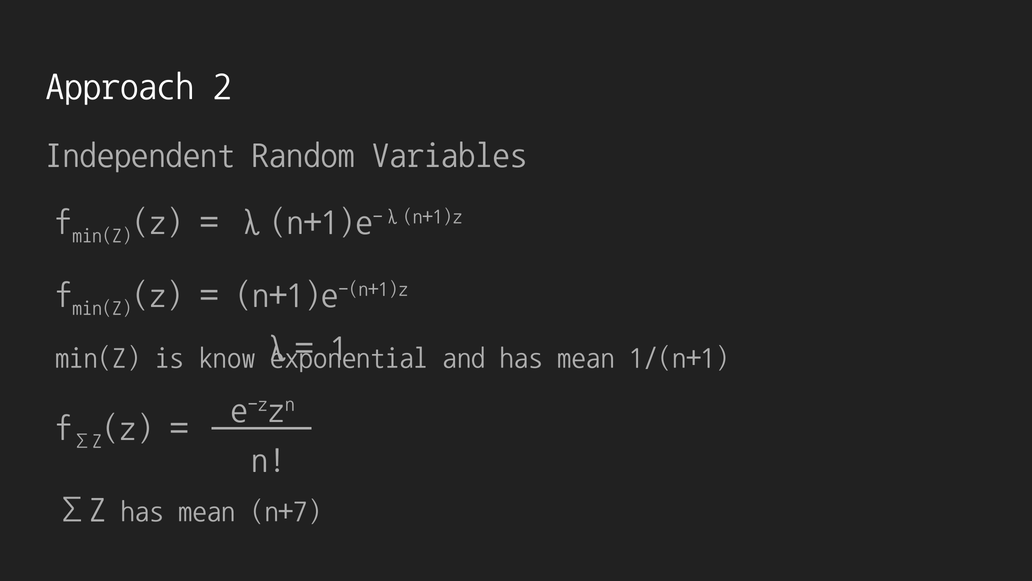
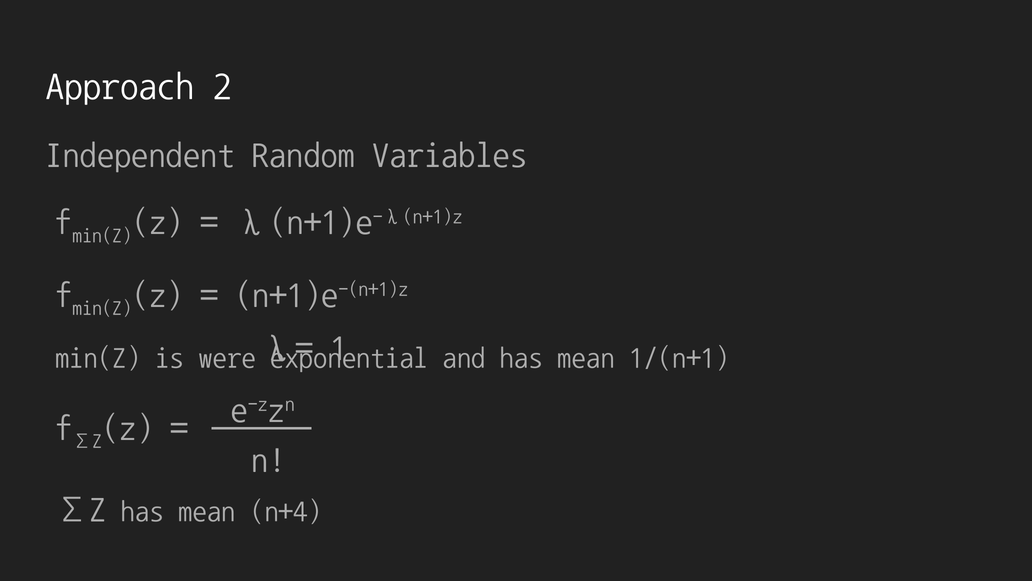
know: know -> were (227, 357)
n+7: n+7 -> n+4 (286, 510)
